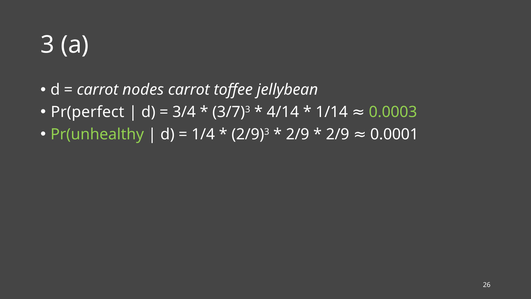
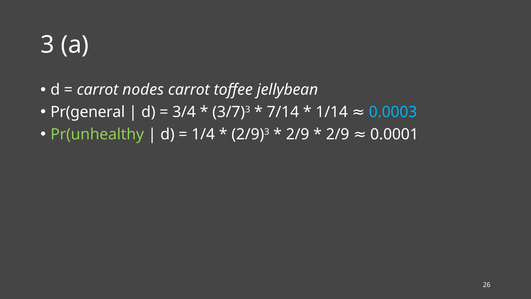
Pr(perfect: Pr(perfect -> Pr(general (88, 112)
4/14: 4/14 -> 7/14 (283, 112)
0.0003 colour: light green -> light blue (393, 112)
